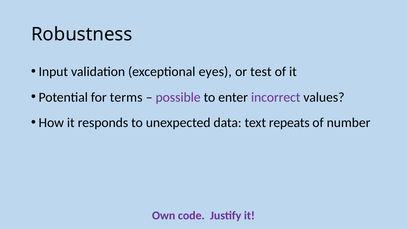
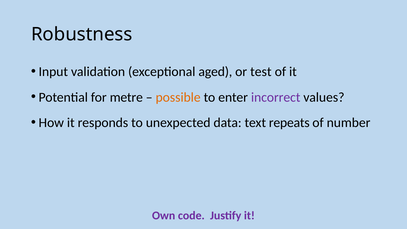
eyes: eyes -> aged (215, 72)
terms: terms -> metre (126, 97)
possible colour: purple -> orange (178, 97)
